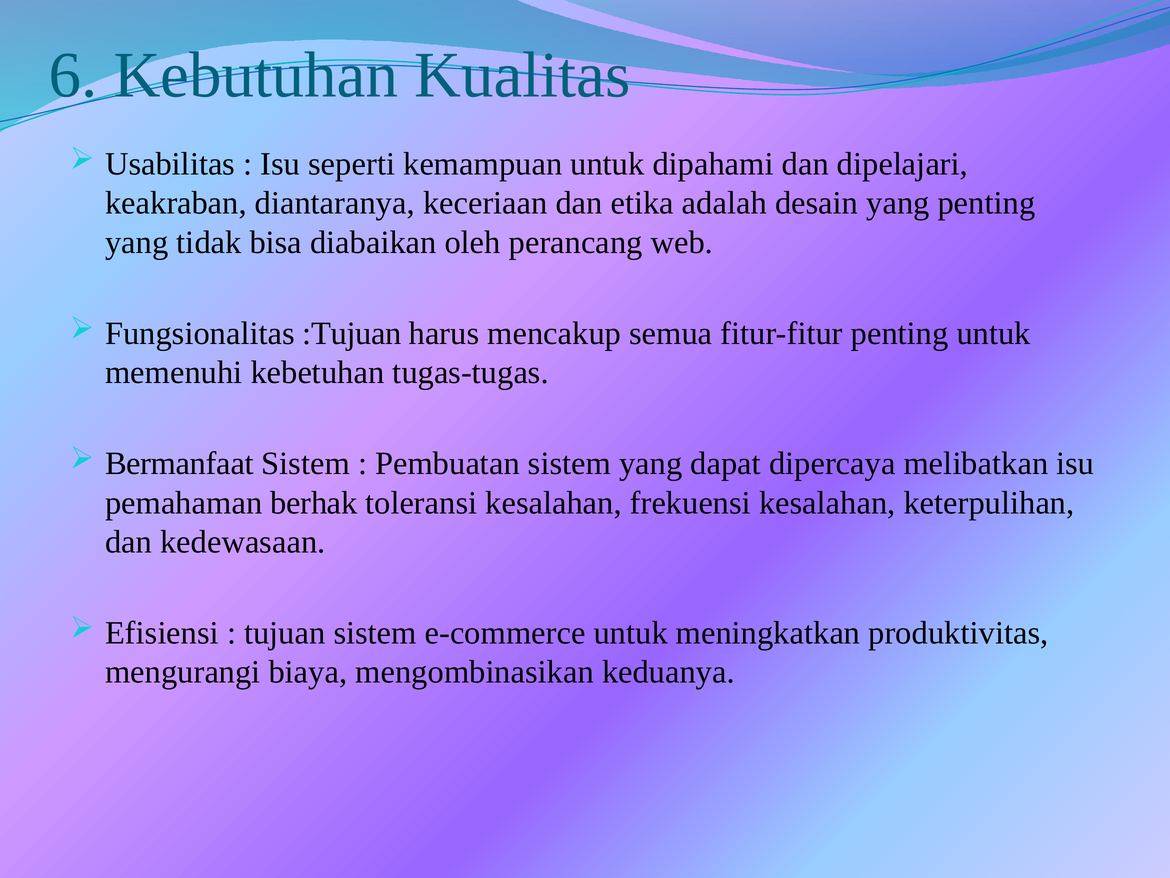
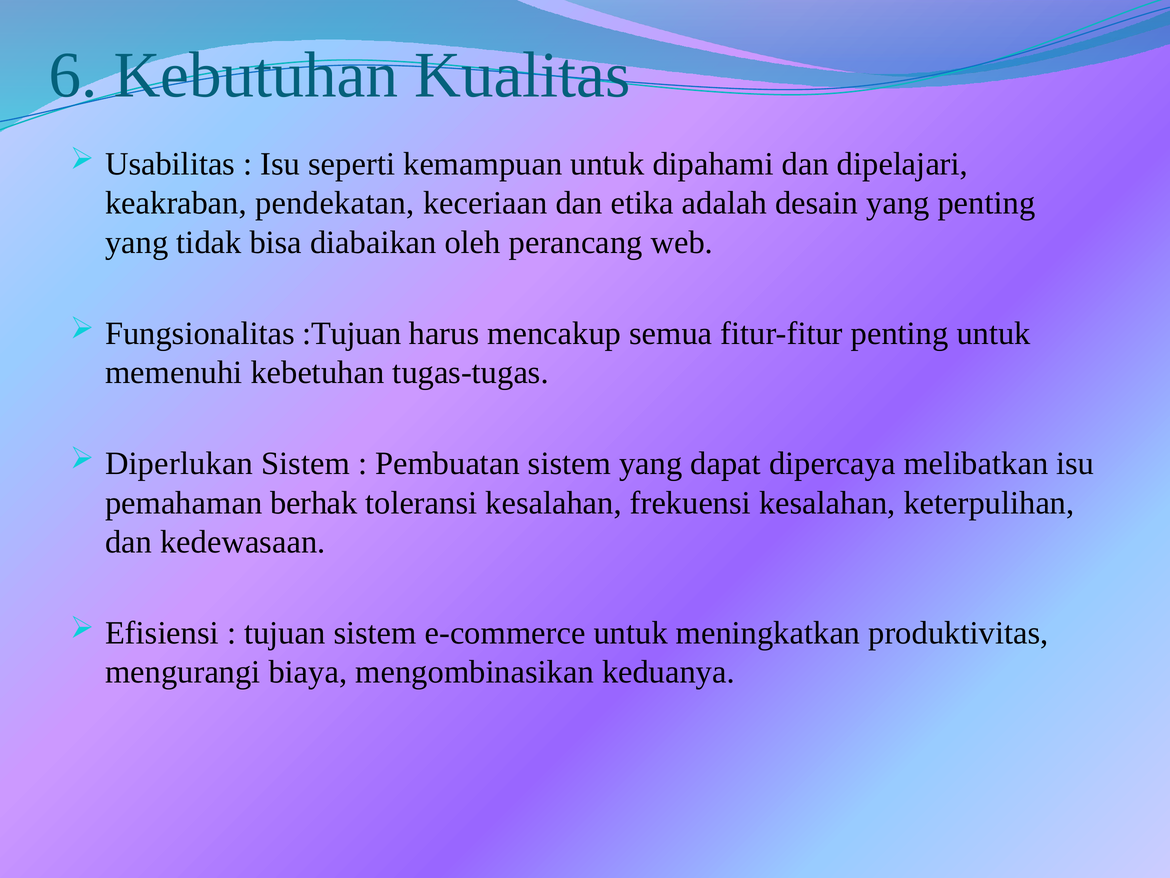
diantaranya: diantaranya -> pendekatan (335, 203)
Bermanfaat: Bermanfaat -> Diperlukan (179, 463)
